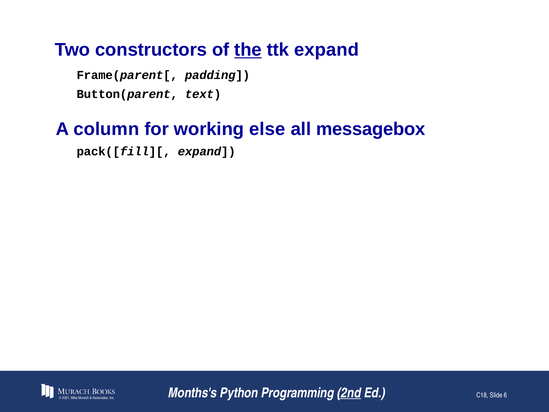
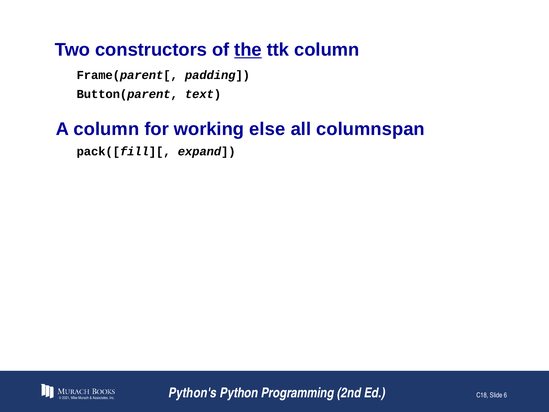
ttk expand: expand -> column (327, 50)
messagebox: messagebox -> columnspan (371, 129)
Months's: Months's -> Python's (192, 393)
2nd underline: present -> none (349, 393)
